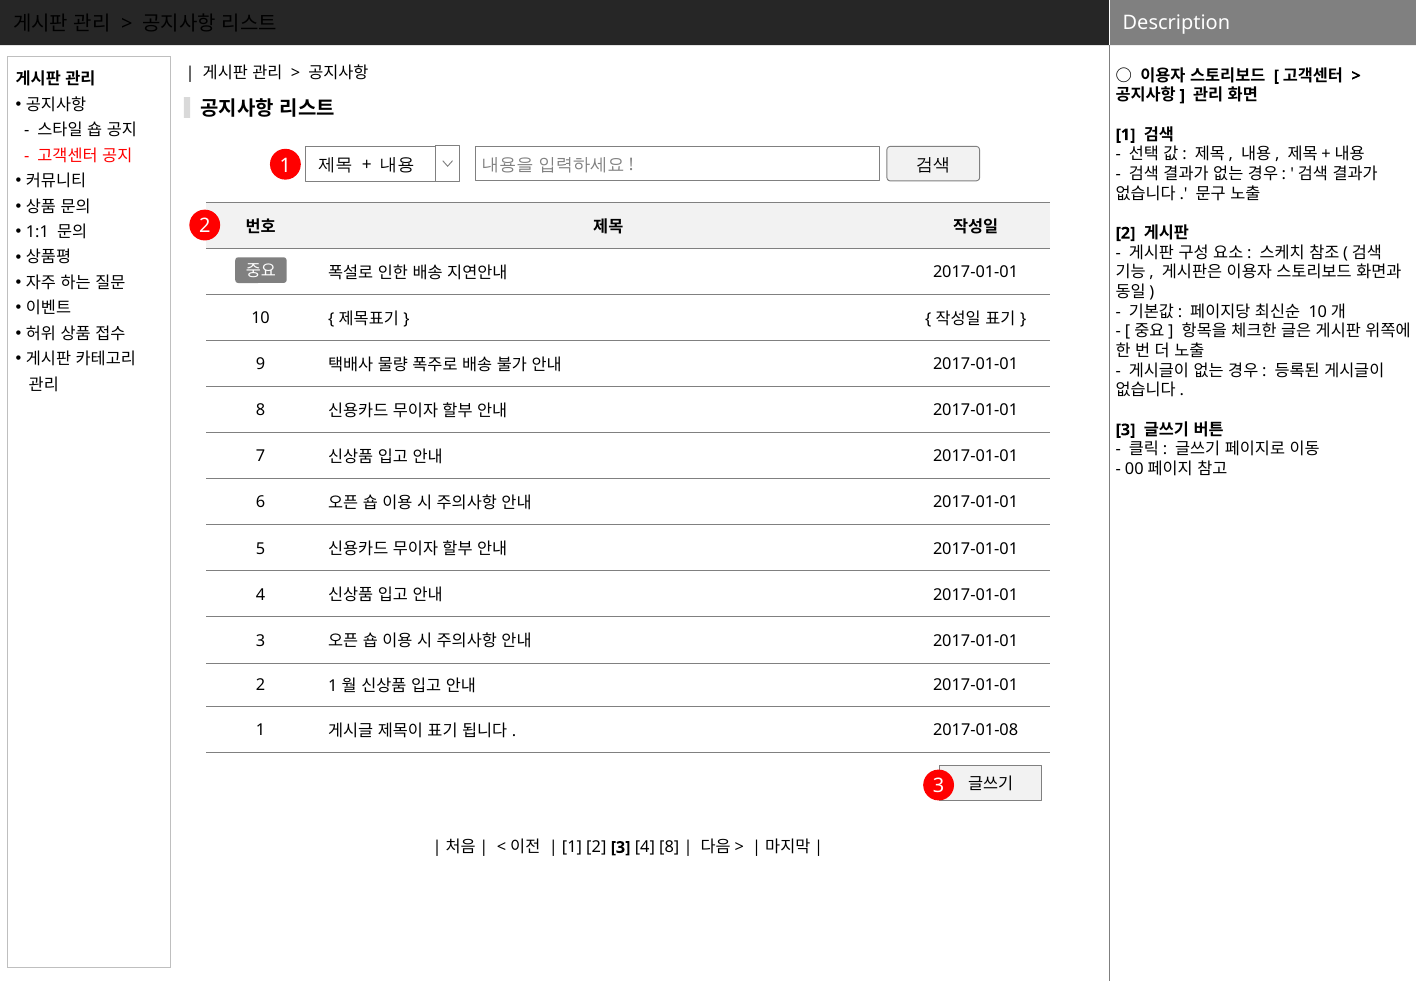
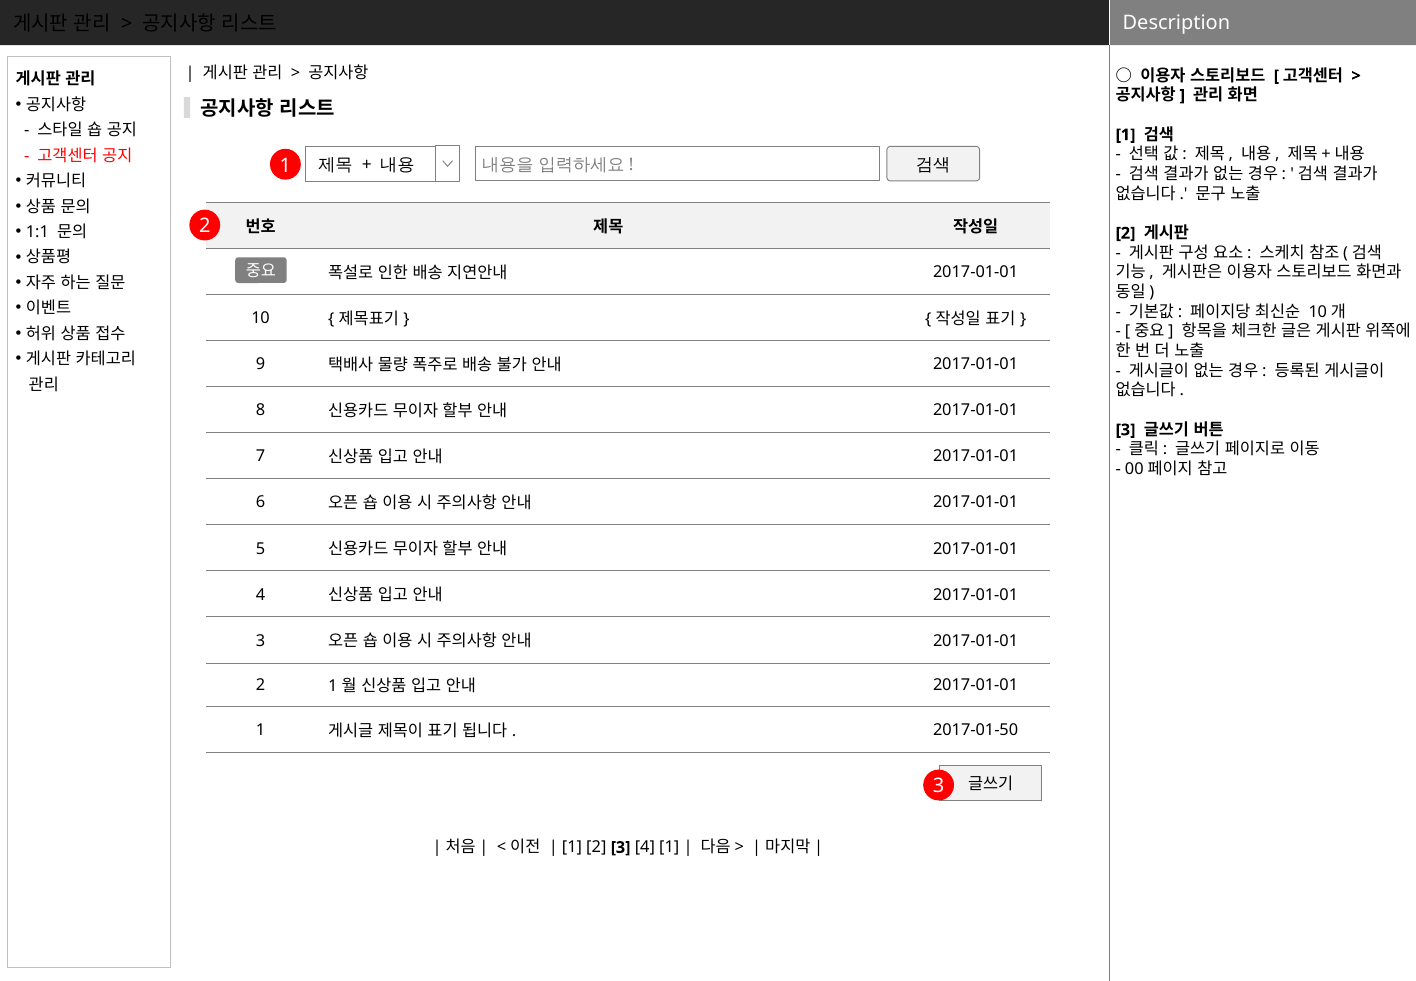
2017-01-08: 2017-01-08 -> 2017-01-50 (976, 729)
4 8: 8 -> 1 (669, 847)
